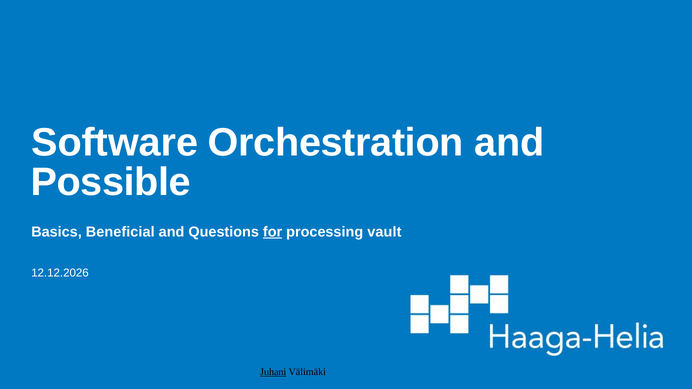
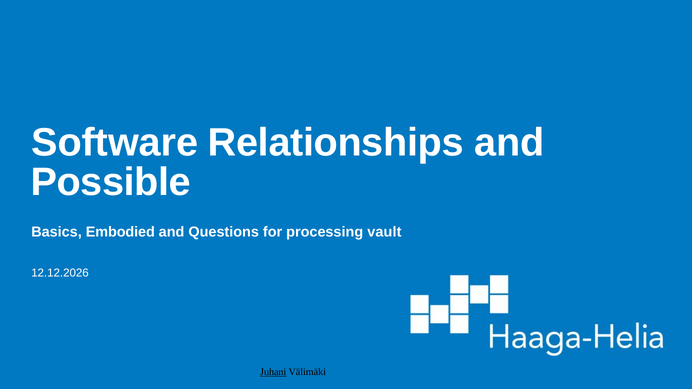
Orchestration: Orchestration -> Relationships (336, 143)
Beneficial: Beneficial -> Embodied (120, 232)
for underline: present -> none (273, 232)
